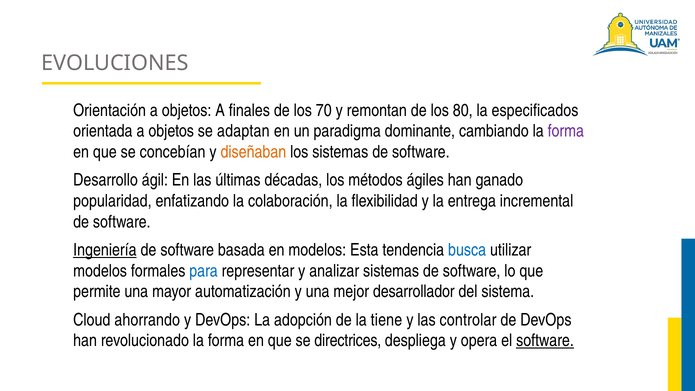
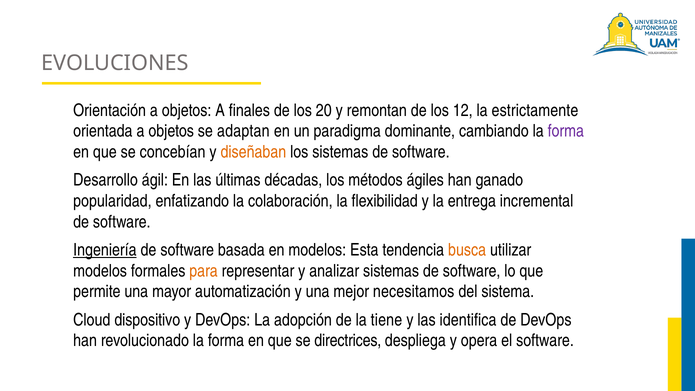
70: 70 -> 20 (324, 110)
80: 80 -> 12 (463, 110)
especificados: especificados -> estrictamente (535, 110)
busca colour: blue -> orange (467, 250)
para colour: blue -> orange (204, 271)
desarrollador: desarrollador -> necesitamos (414, 292)
ahorrando: ahorrando -> dispositivo (147, 320)
controlar: controlar -> identifica (468, 320)
software underline: present -> none (545, 341)
